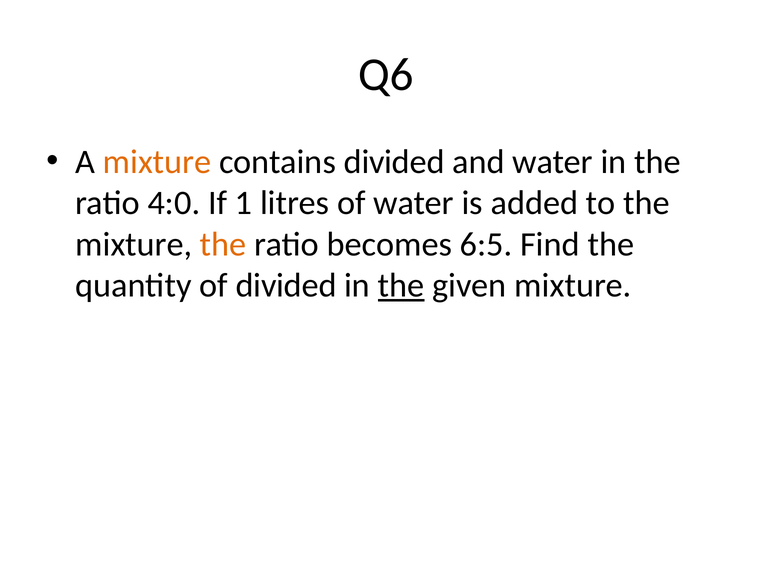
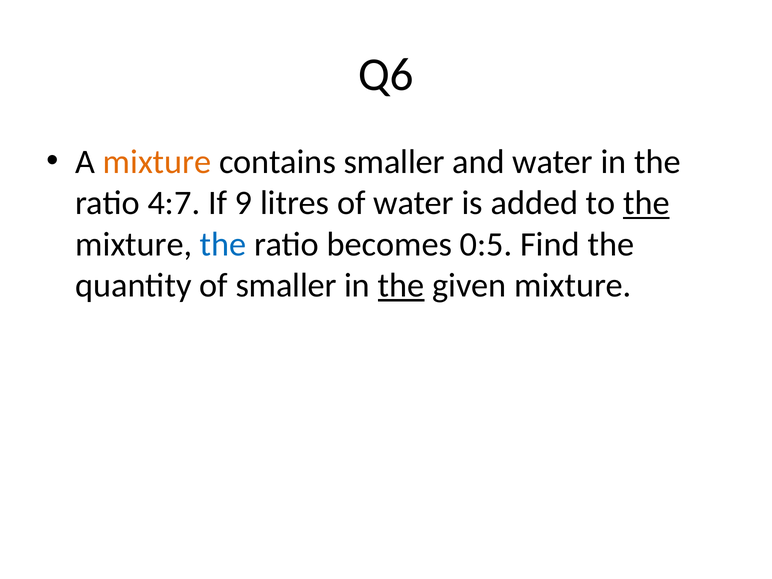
contains divided: divided -> smaller (394, 162)
4:0: 4:0 -> 4:7 (174, 203)
1: 1 -> 9 (244, 203)
the underline: none -> present (646, 203)
the colour: orange -> blue (223, 244)
6:5: 6:5 -> 0:5 (486, 244)
of divided: divided -> smaller (286, 286)
